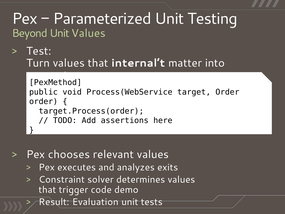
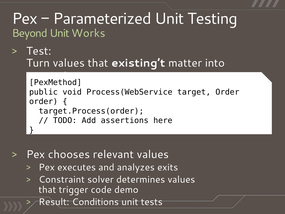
Unit Values: Values -> Works (88, 33)
internal’t: internal’t -> existing’t (138, 63)
Evaluation: Evaluation -> Conditions (95, 202)
